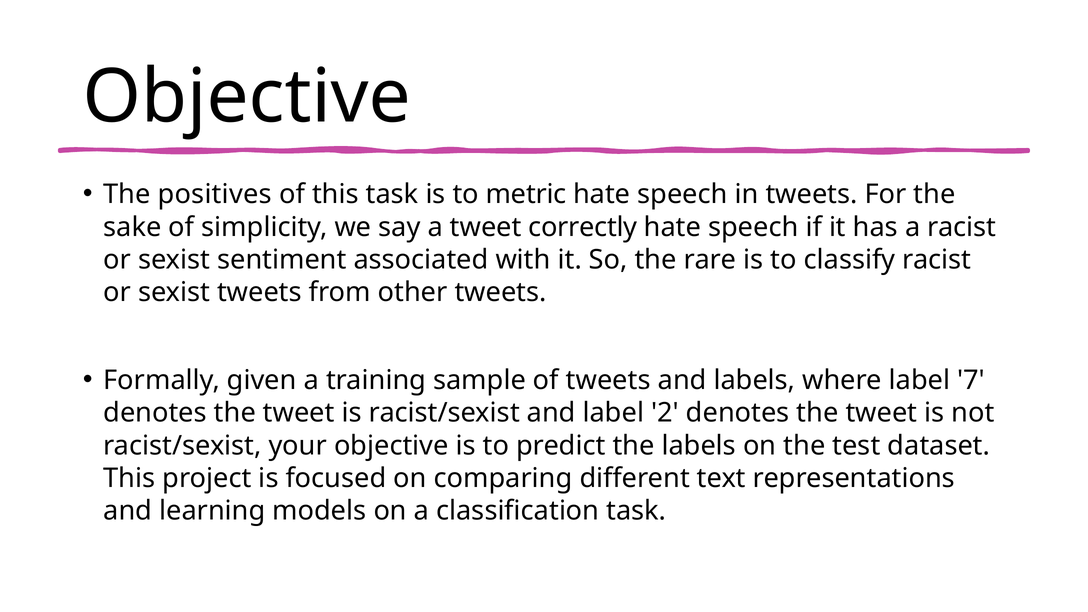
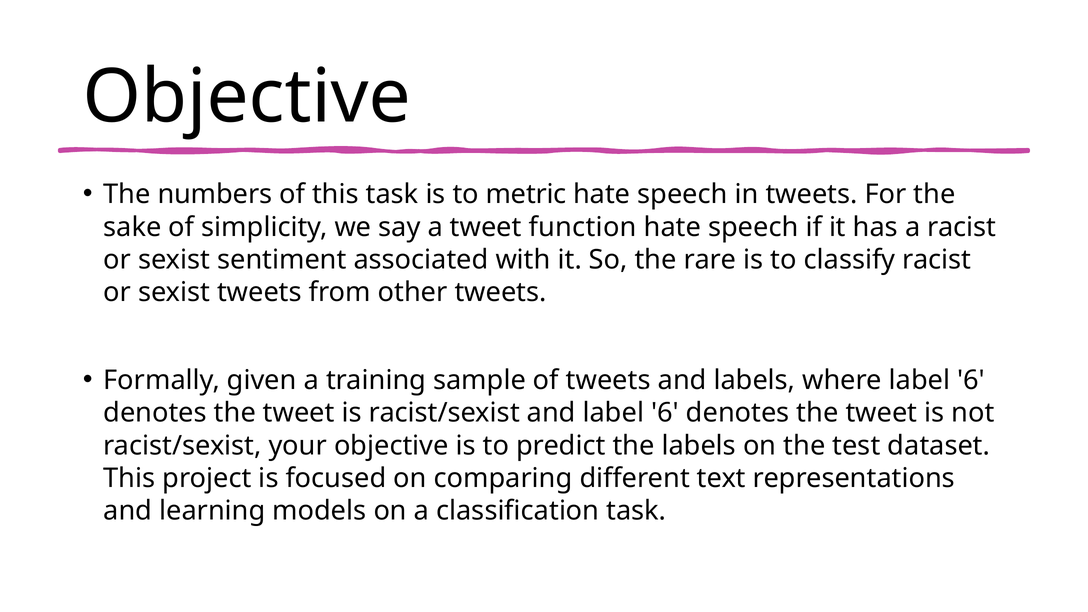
positives: positives -> numbers (215, 194)
correctly: correctly -> function (583, 227)
where label 7: 7 -> 6 (971, 380)
and label 2: 2 -> 6 (665, 413)
